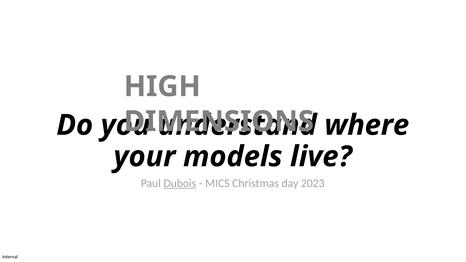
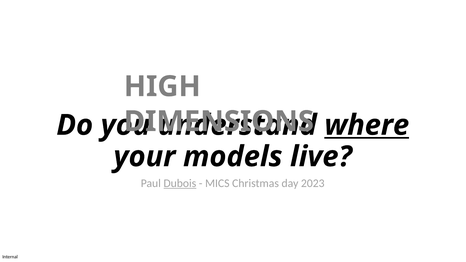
where underline: none -> present (367, 125)
